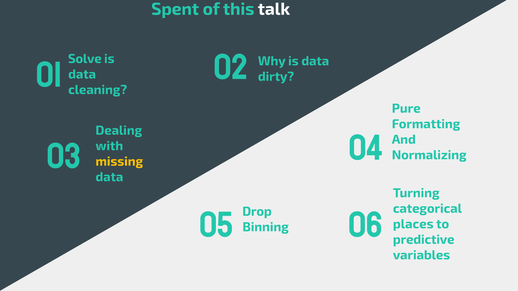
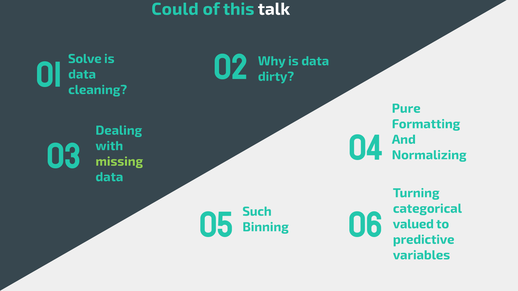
Spent: Spent -> Could (175, 9)
missing colour: yellow -> light green (119, 162)
Drop: Drop -> Such (257, 212)
places: places -> valued (413, 224)
